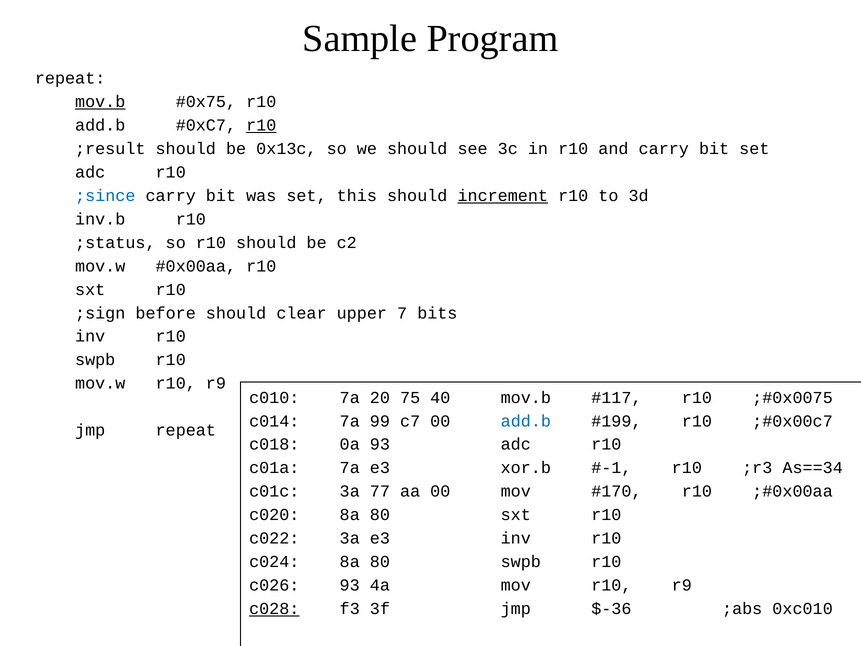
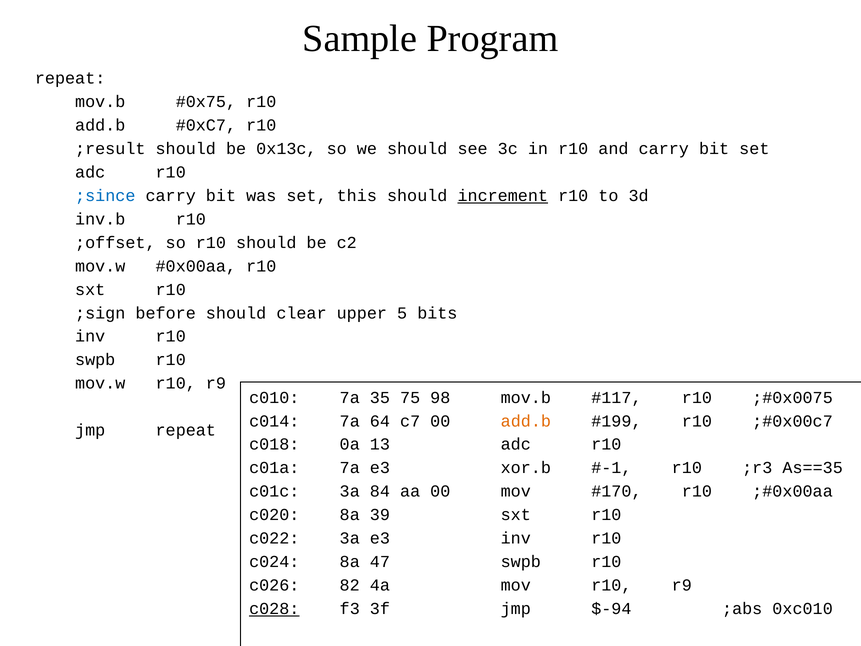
mov.b underline: present -> none (100, 102)
r10 underline: present -> none (261, 125)
;status: ;status -> ;offset (115, 243)
7: 7 -> 5 (402, 313)
20: 20 -> 35 (380, 397)
40: 40 -> 98 (440, 397)
99: 99 -> 64 (380, 421)
add.b colour: blue -> orange (526, 421)
0a 93: 93 -> 13 (380, 444)
As==34: As==34 -> As==35 (813, 468)
77: 77 -> 84 (380, 491)
c020 8a 80: 80 -> 39 (380, 515)
c024 8a 80: 80 -> 47 (380, 562)
c026 93: 93 -> 82 (350, 585)
$-36: $-36 -> $-94 (611, 608)
